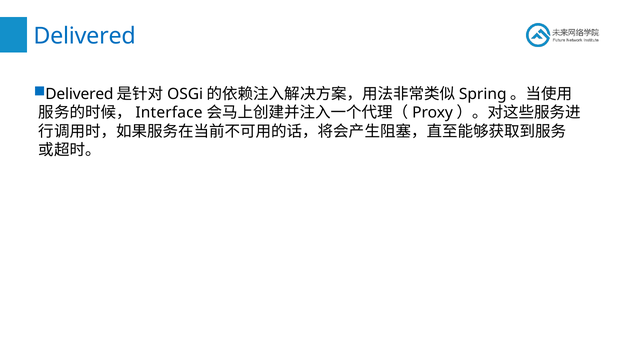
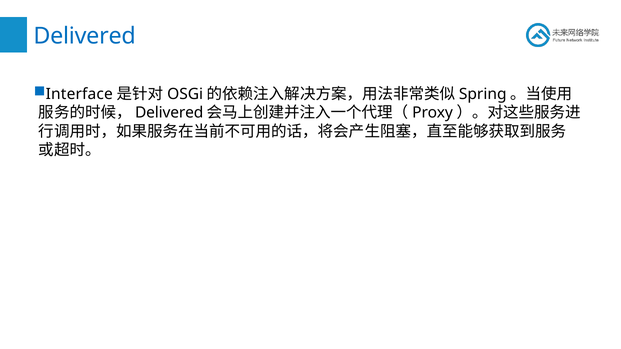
Delivered: Delivered -> Interface (79, 94)
Interface: Interface -> Delivered (169, 113)
